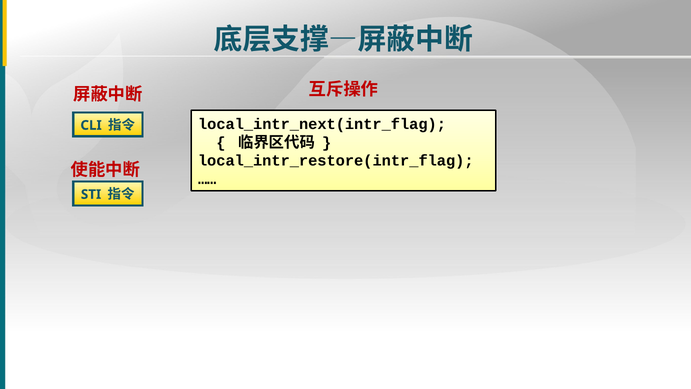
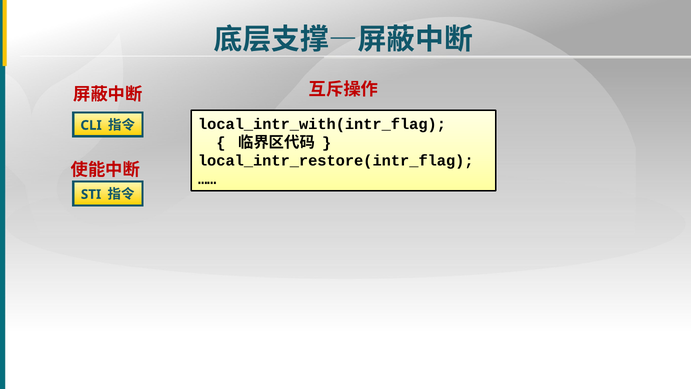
local_intr_next(intr_flag: local_intr_next(intr_flag -> local_intr_with(intr_flag (322, 124)
